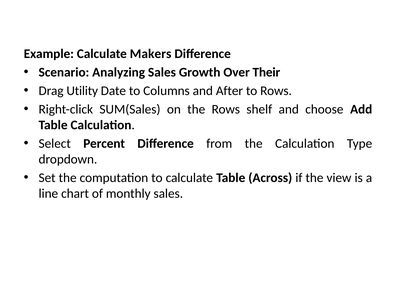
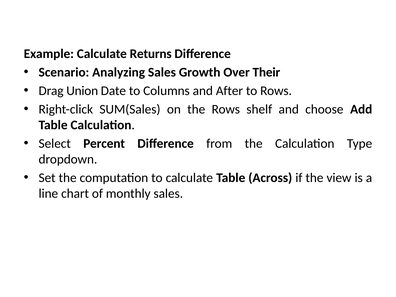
Makers: Makers -> Returns (151, 54)
Utility: Utility -> Union (82, 91)
